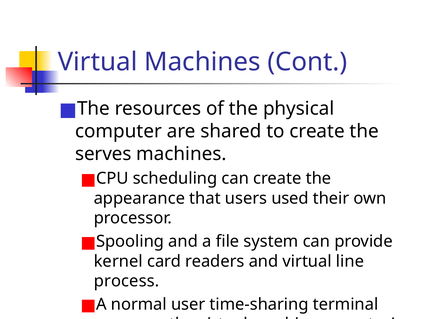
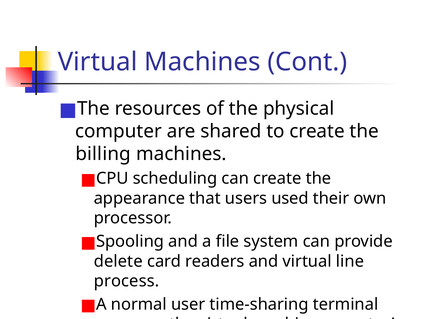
serves: serves -> billing (103, 154)
kernel: kernel -> delete (118, 261)
